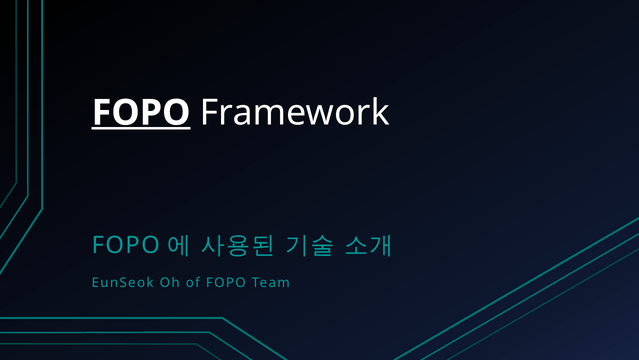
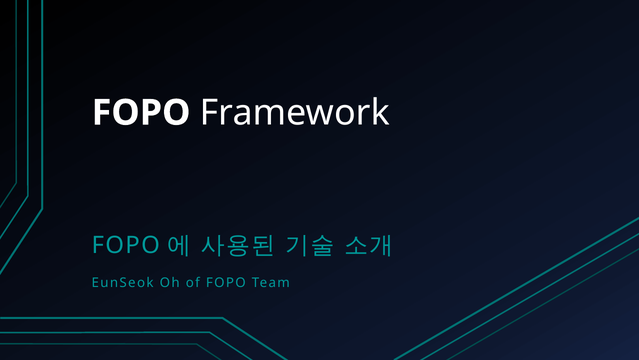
FOPO underline: present -> none (141, 113)
